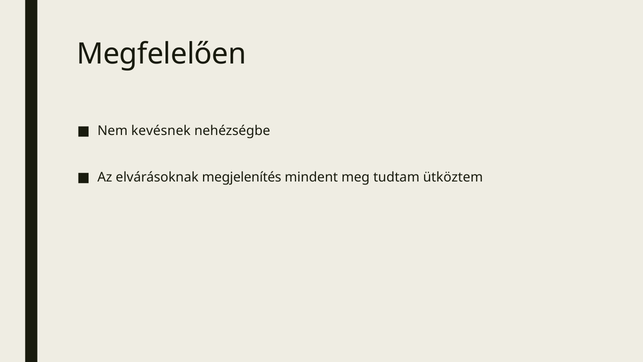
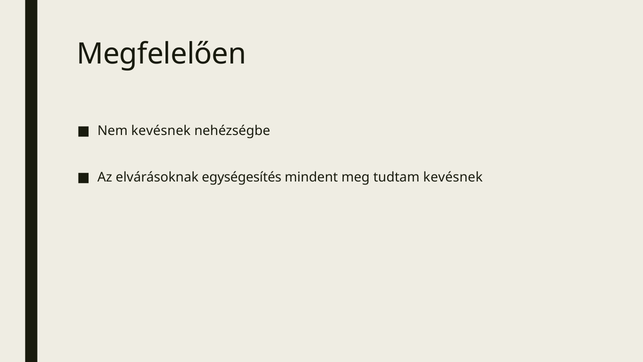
megjelenítés: megjelenítés -> egységesítés (242, 177)
tudtam ütköztem: ütköztem -> kevésnek (453, 177)
